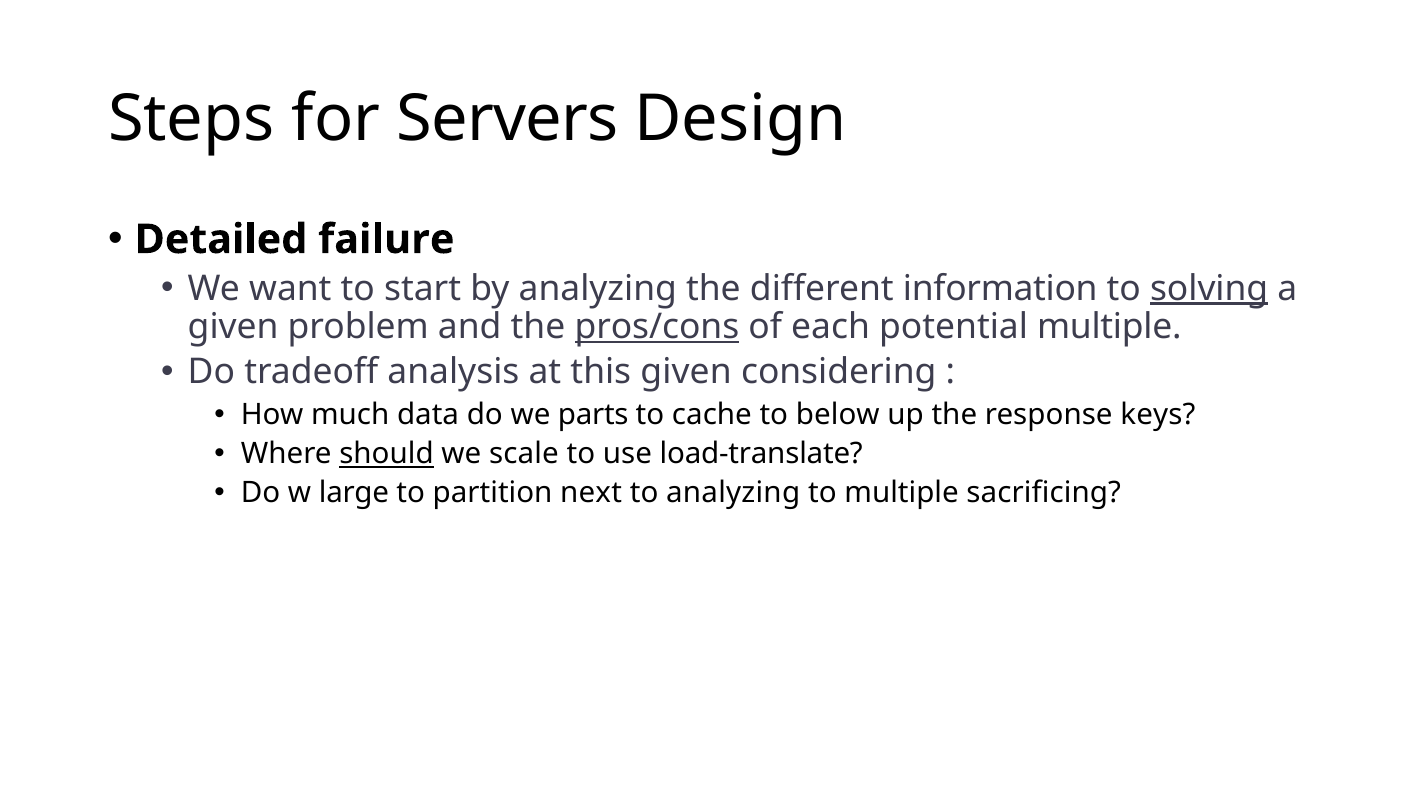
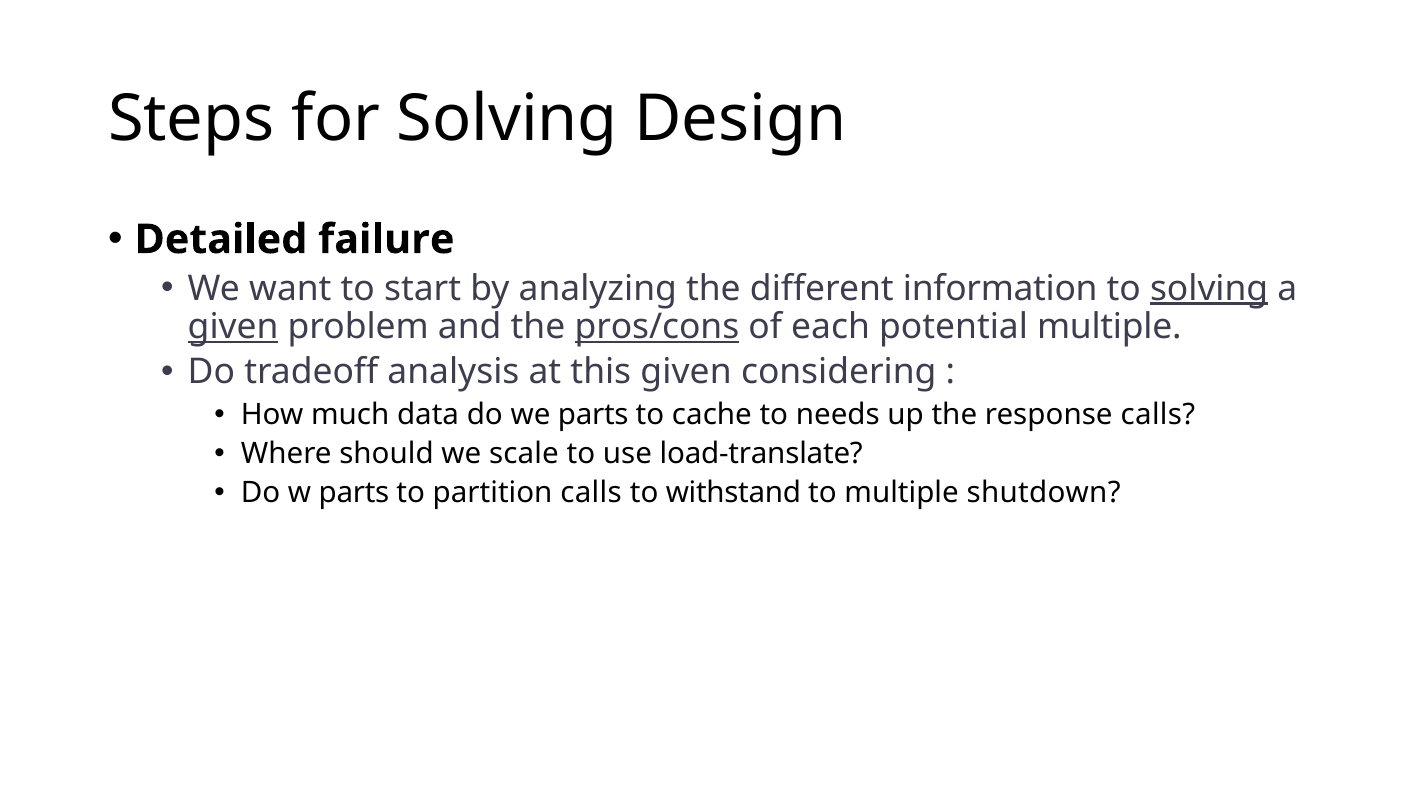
for Servers: Servers -> Solving (507, 119)
given underline: none -> present (233, 327)
below: below -> needs (838, 415)
response keys: keys -> calls (1158, 415)
should underline: present -> none (387, 454)
w large: large -> parts (354, 493)
partition next: next -> calls (591, 493)
to analyzing: analyzing -> withstand (733, 493)
sacrificing: sacrificing -> shutdown (1044, 493)
